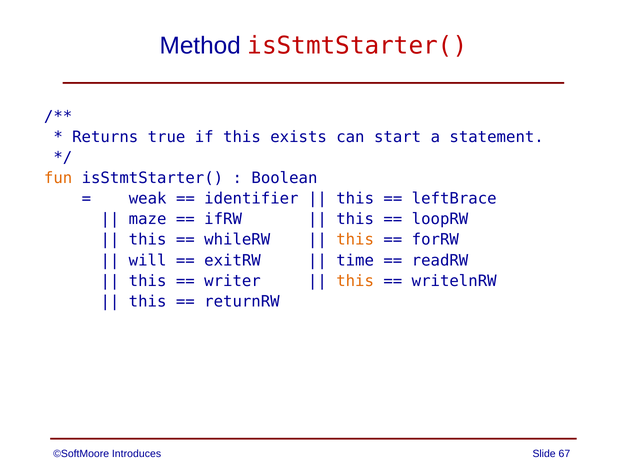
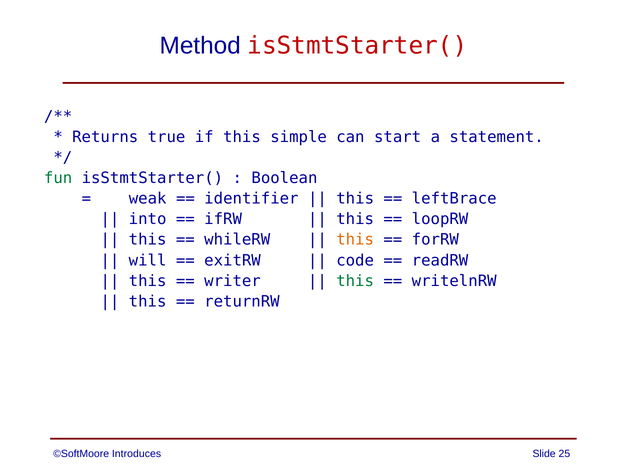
exists: exists -> simple (299, 137)
fun colour: orange -> green (58, 178)
maze: maze -> into (148, 219)
time: time -> code (355, 260)
this colour: orange -> green (355, 281)
67: 67 -> 25 (564, 454)
